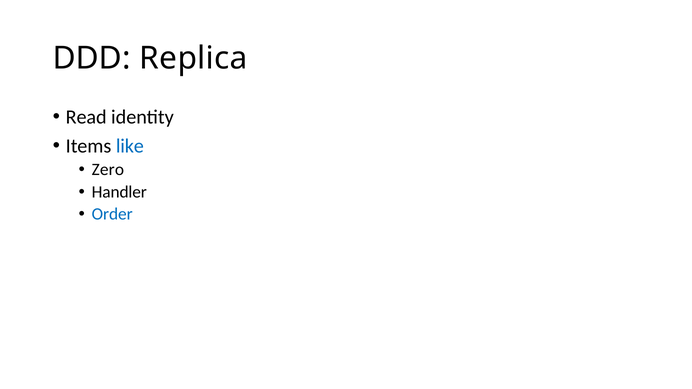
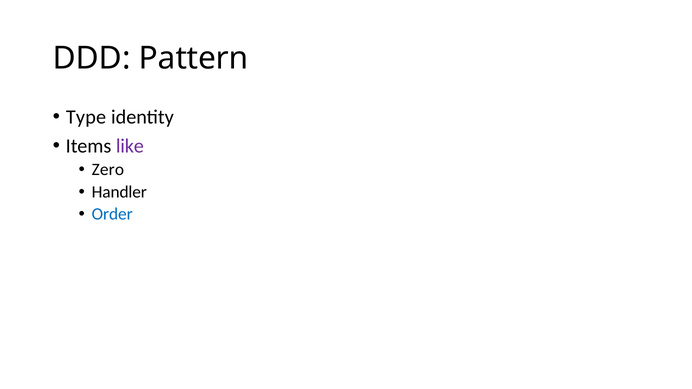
Replica: Replica -> Pattern (194, 58)
Read: Read -> Type (86, 117)
like colour: blue -> purple (130, 146)
